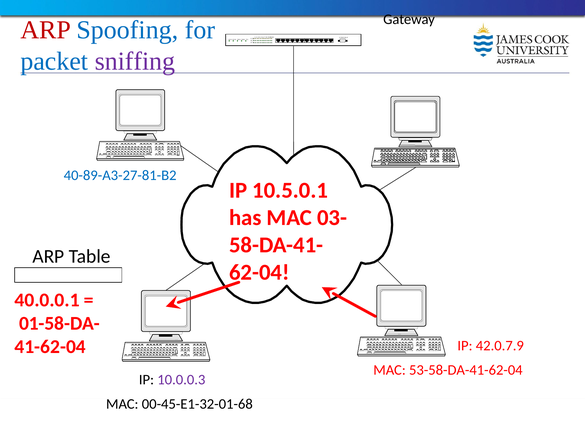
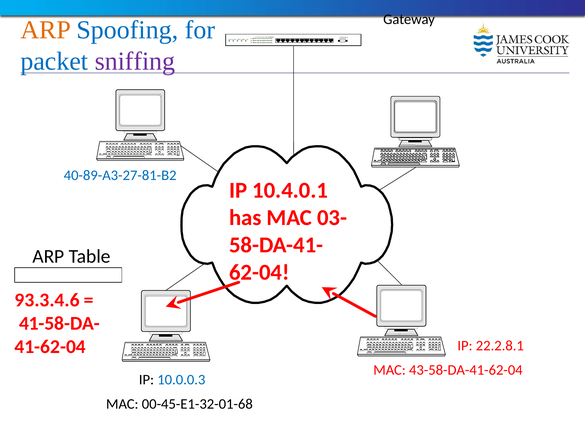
ARP colour: red -> orange (46, 30)
10.5.0.1: 10.5.0.1 -> 10.4.0.1 (290, 191)
40.0.0.1: 40.0.0.1 -> 93.3.4.6 (47, 301)
01-58-DA-: 01-58-DA- -> 41-58-DA- (59, 324)
42.0.7.9: 42.0.7.9 -> 22.2.8.1 (500, 346)
53-58-DA-41-62-04: 53-58-DA-41-62-04 -> 43-58-DA-41-62-04 (466, 371)
10.0.0.3 colour: purple -> blue (181, 380)
